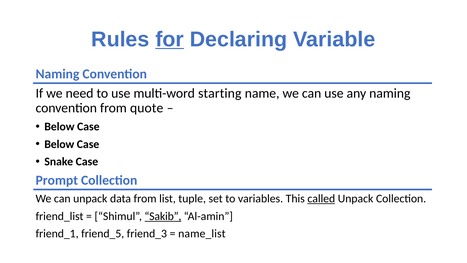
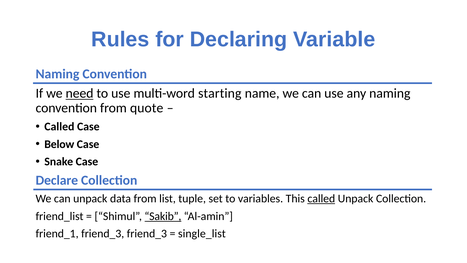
for underline: present -> none (170, 39)
need underline: none -> present (80, 93)
Below: Below -> Called (59, 127)
Prompt: Prompt -> Declare (57, 180)
friend_1 friend_5: friend_5 -> friend_3 (103, 233)
name_list: name_list -> single_list (202, 233)
